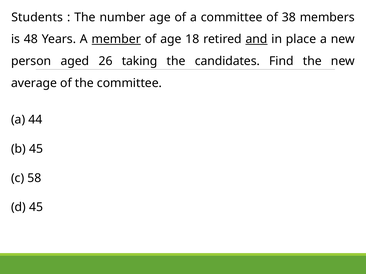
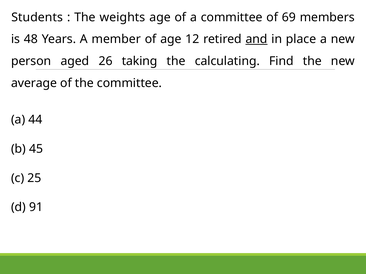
number: number -> weights (122, 17)
38: 38 -> 69 (289, 17)
member underline: present -> none (116, 39)
18: 18 -> 12 (192, 39)
candidates: candidates -> calculating (227, 61)
58: 58 -> 25 (34, 178)
45: 45 -> 91 (36, 208)
